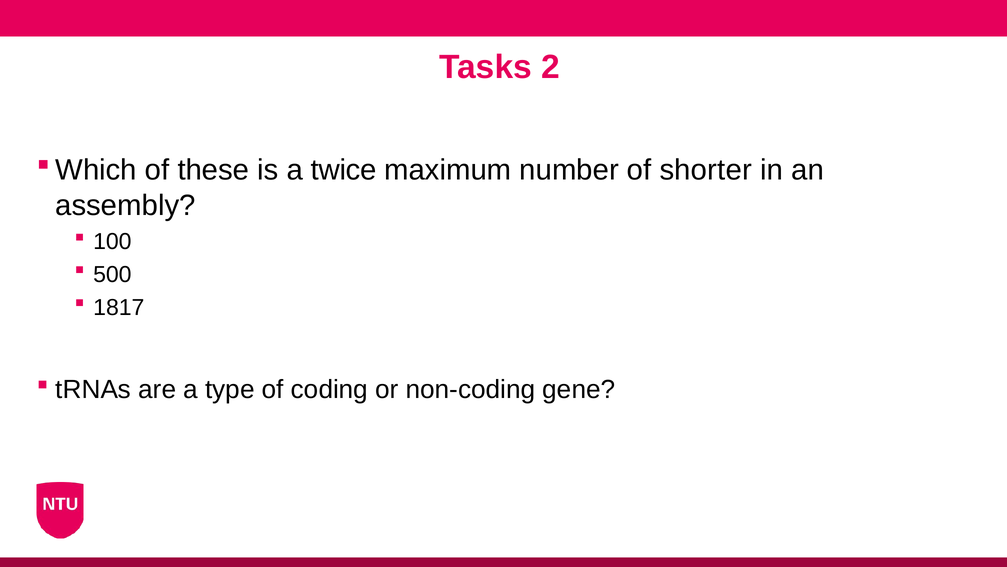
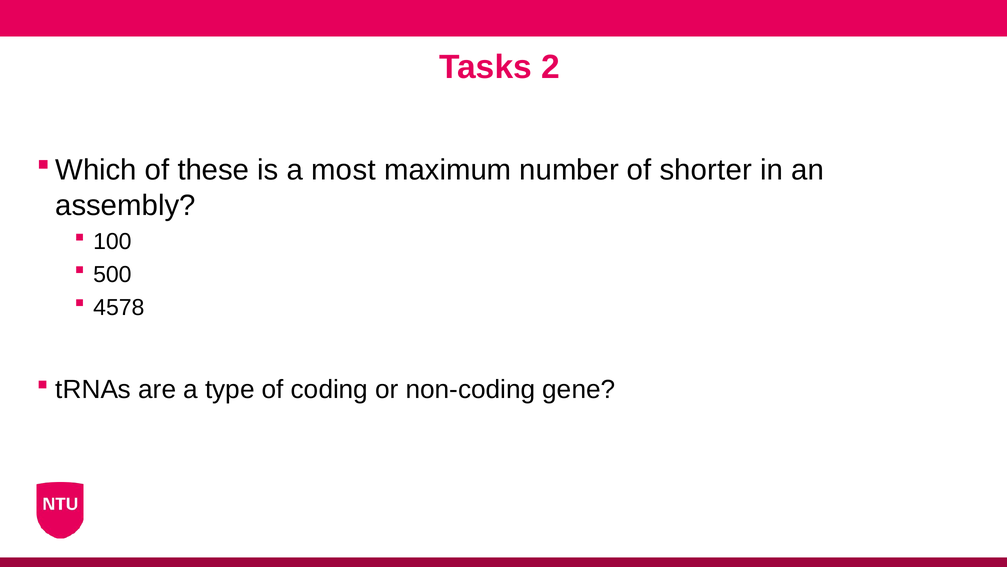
twice: twice -> most (343, 170)
1817: 1817 -> 4578 (119, 307)
